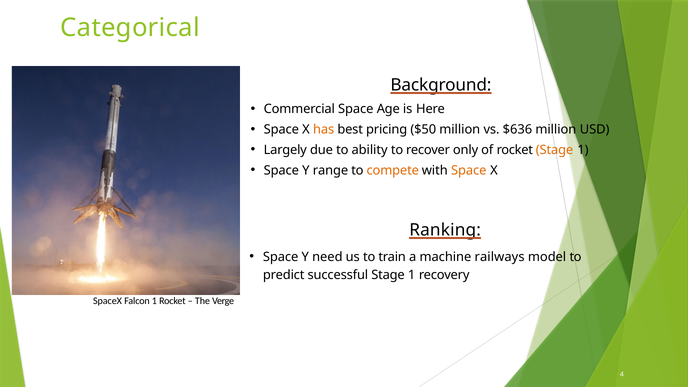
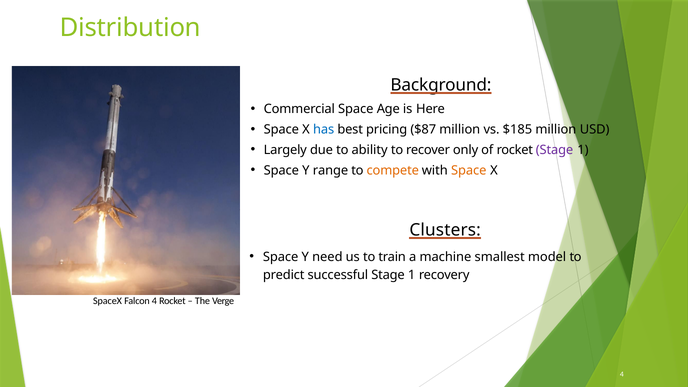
Categorical: Categorical -> Distribution (130, 28)
has colour: orange -> blue (324, 129)
$50: $50 -> $87 (423, 129)
$636: $636 -> $185 (517, 129)
Stage colour: orange -> purple (555, 150)
Ranking: Ranking -> Clusters (445, 230)
railways: railways -> smallest (500, 257)
Falcon 1: 1 -> 4 (154, 301)
